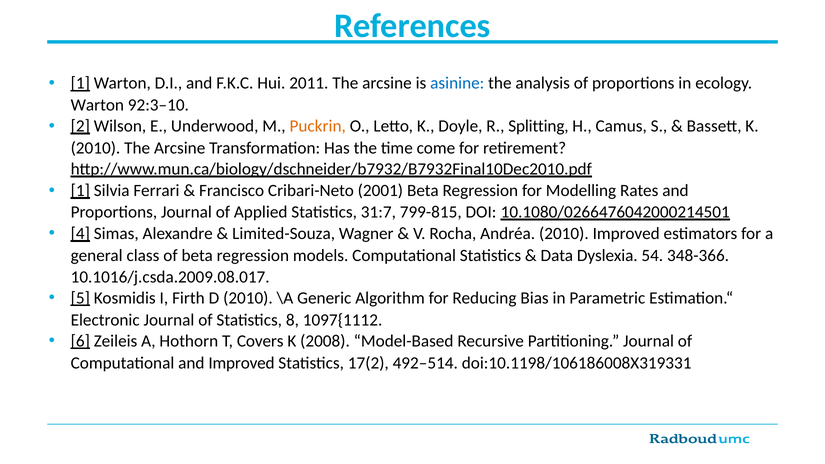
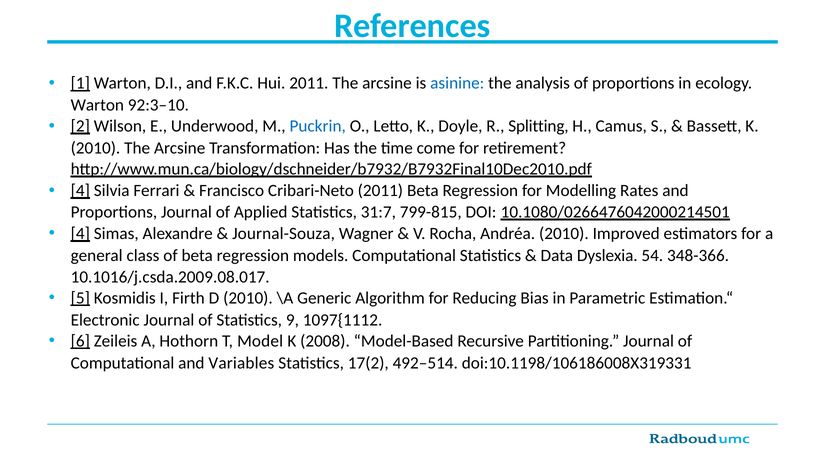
Puckrin colour: orange -> blue (318, 126)
1: 1 -> 4 (80, 191)
Cribari-Neto 2001: 2001 -> 2011 (380, 191)
Limited-Souza: Limited-Souza -> Journal-Souza (284, 234)
8: 8 -> 9 (292, 320)
Covers: Covers -> Model (260, 341)
and Improved: Improved -> Variables (241, 363)
